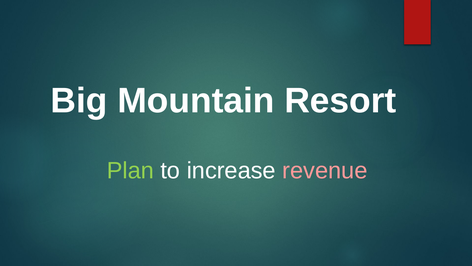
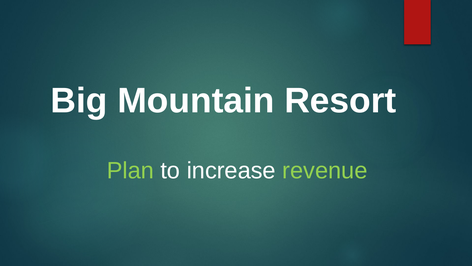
revenue colour: pink -> light green (325, 171)
